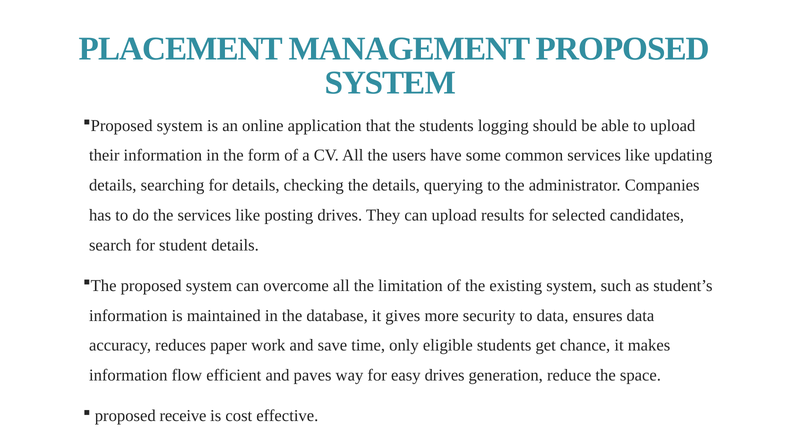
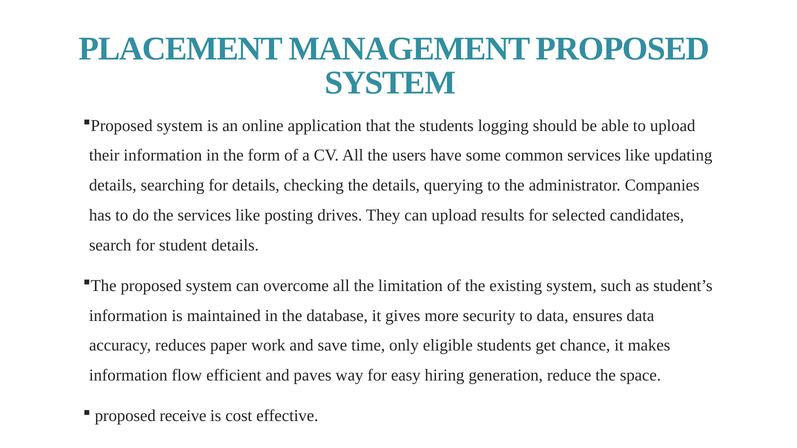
easy drives: drives -> hiring (445, 376)
